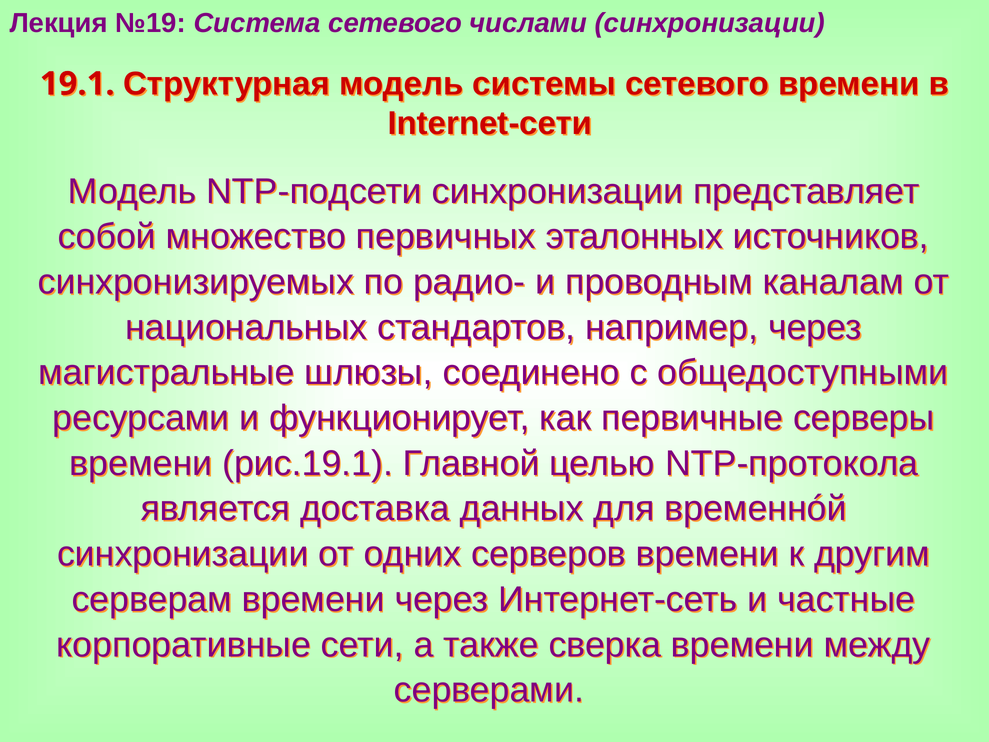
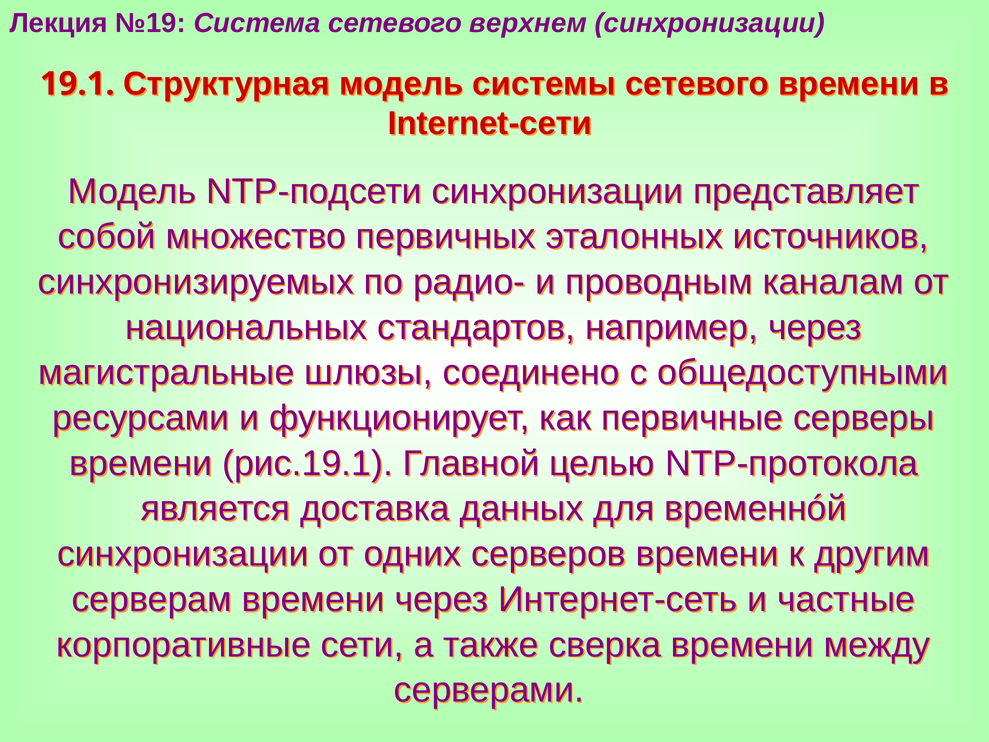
числами: числами -> верхнем (528, 23)
